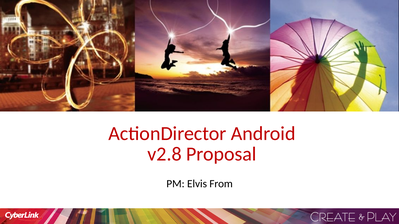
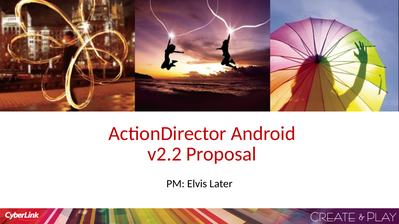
v2.8: v2.8 -> v2.2 (165, 154)
From: From -> Later (221, 184)
